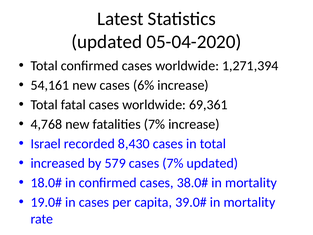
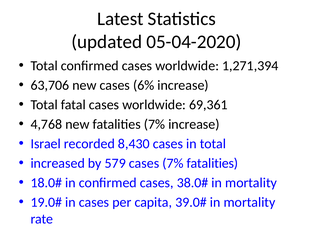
54,161: 54,161 -> 63,706 (50, 85)
7% updated: updated -> fatalities (212, 163)
